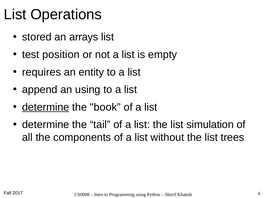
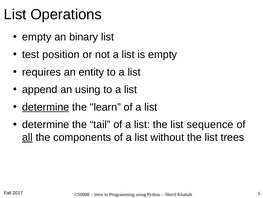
stored: stored -> empty (37, 37)
arrays: arrays -> binary (84, 37)
book: book -> learn (105, 107)
simulation: simulation -> sequence (210, 124)
all underline: none -> present (27, 137)
